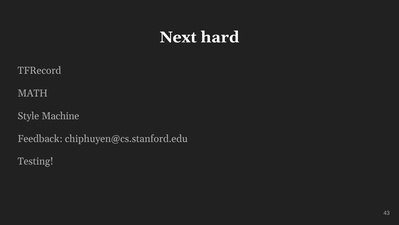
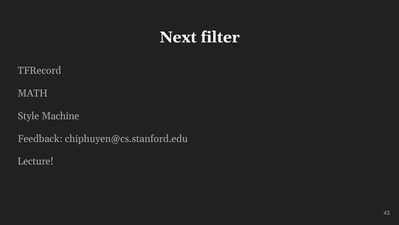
hard: hard -> filter (220, 37)
Testing: Testing -> Lecture (36, 161)
